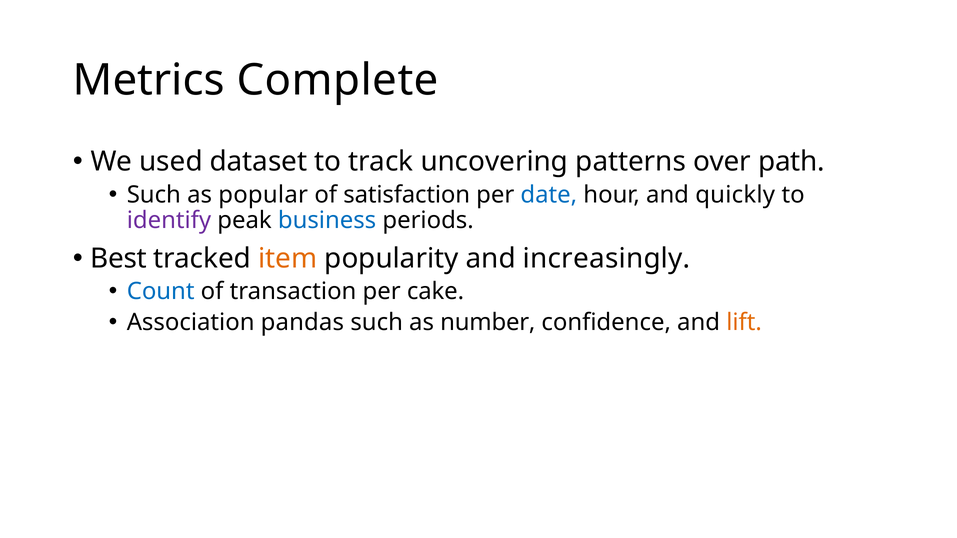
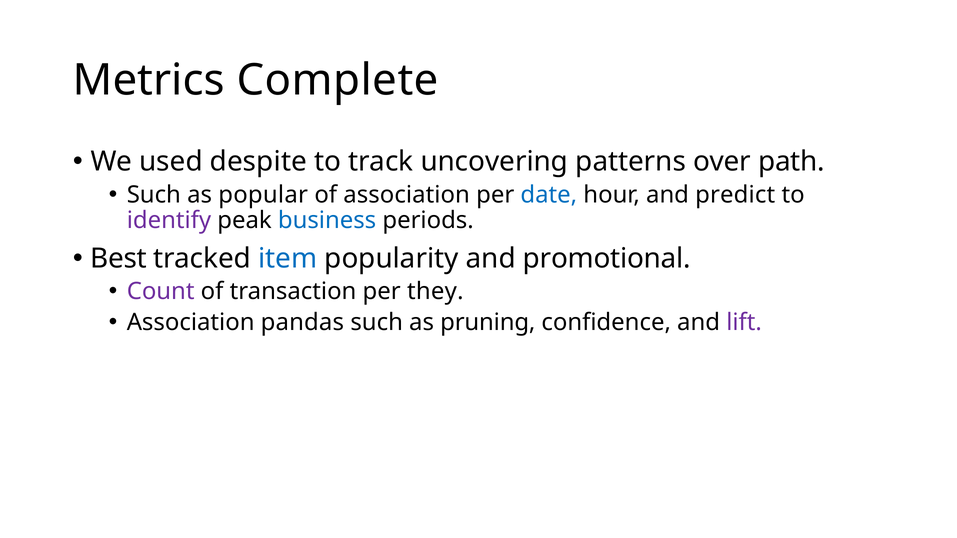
dataset: dataset -> despite (258, 162)
of satisfaction: satisfaction -> association (407, 195)
quickly: quickly -> predict (735, 195)
item colour: orange -> blue (288, 259)
increasingly: increasingly -> promotional (607, 259)
Count colour: blue -> purple (161, 292)
cake: cake -> they (435, 292)
number: number -> pruning (488, 322)
lift colour: orange -> purple (744, 322)
